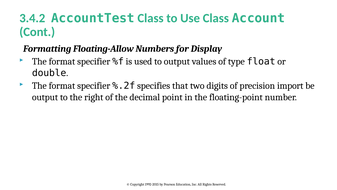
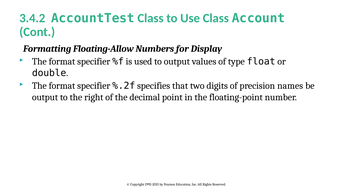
import: import -> names (290, 86)
